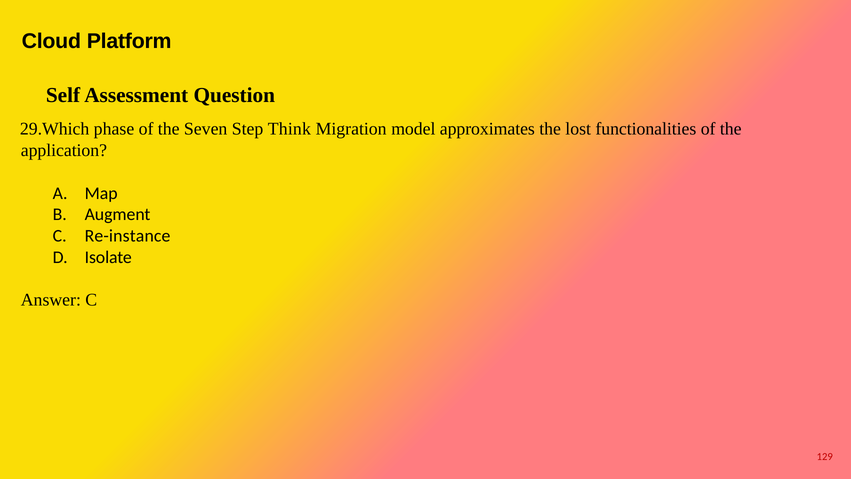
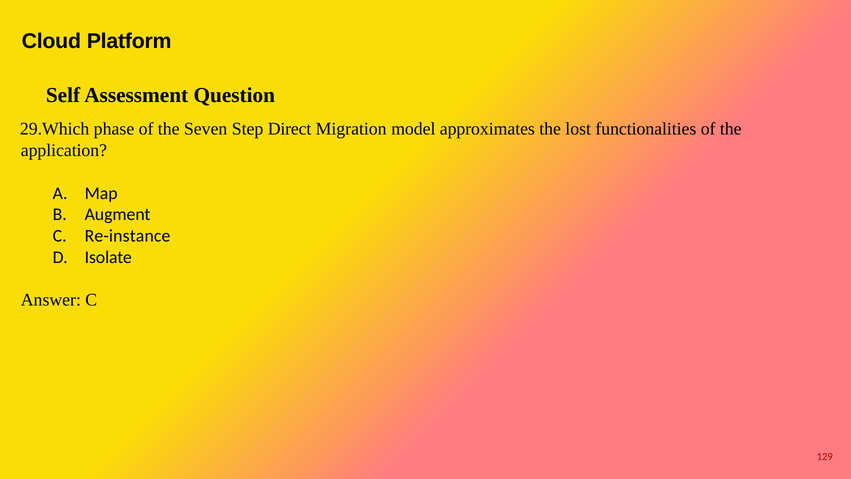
Think: Think -> Direct (290, 129)
